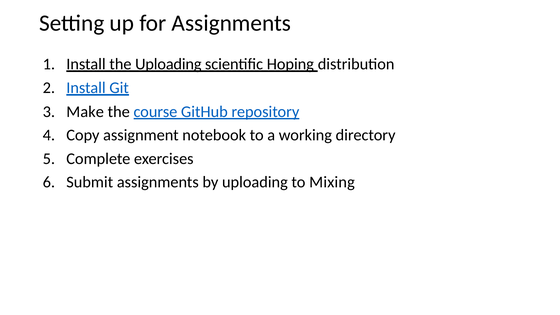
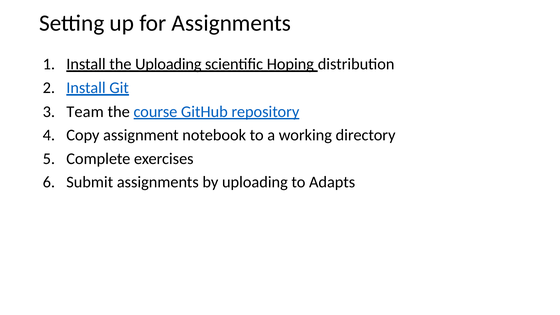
Make: Make -> Team (85, 112)
Mixing: Mixing -> Adapts (332, 182)
